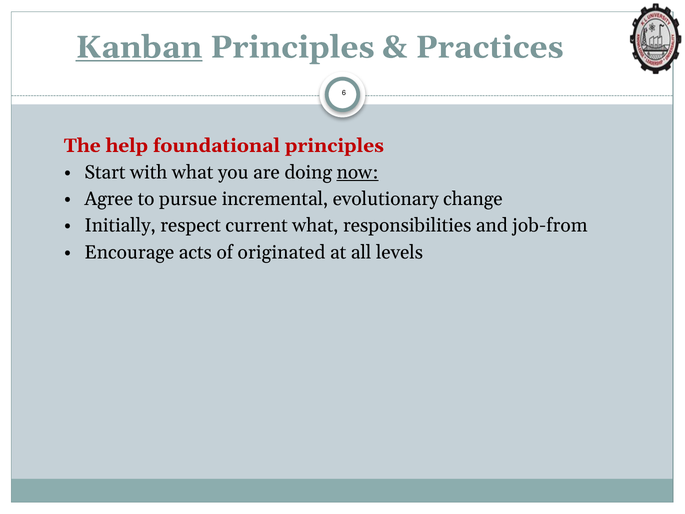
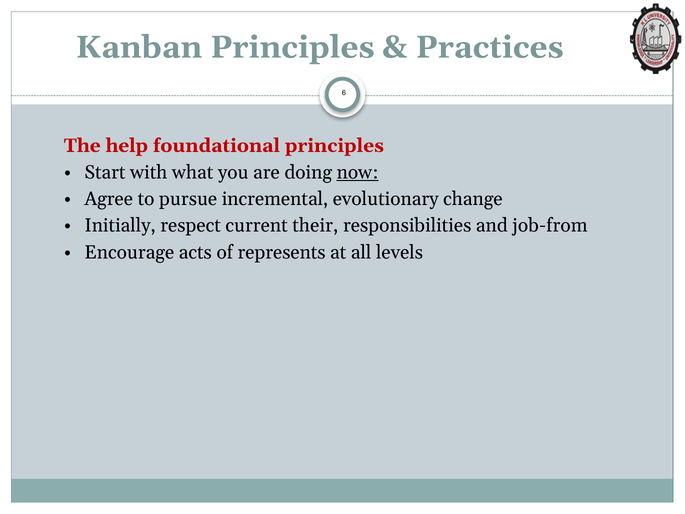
Kanban underline: present -> none (139, 47)
current what: what -> their (315, 225)
originated: originated -> represents (282, 252)
